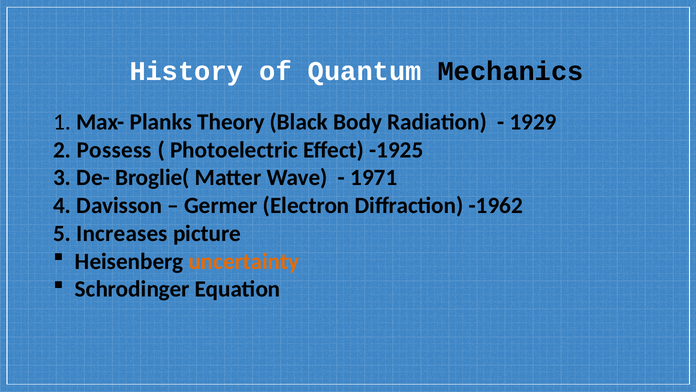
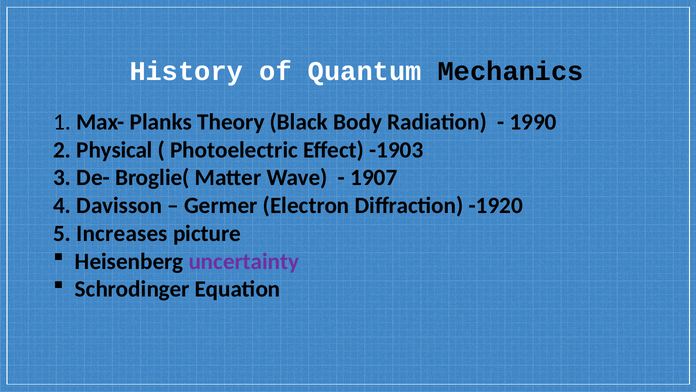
1929: 1929 -> 1990 (533, 122)
Possess: Possess -> Physical (115, 150)
-1925: -1925 -> -1903 (396, 150)
1971: 1971 -> 1907 (374, 178)
-1962: -1962 -> -1920 (496, 205)
uncertainty colour: orange -> purple (244, 261)
